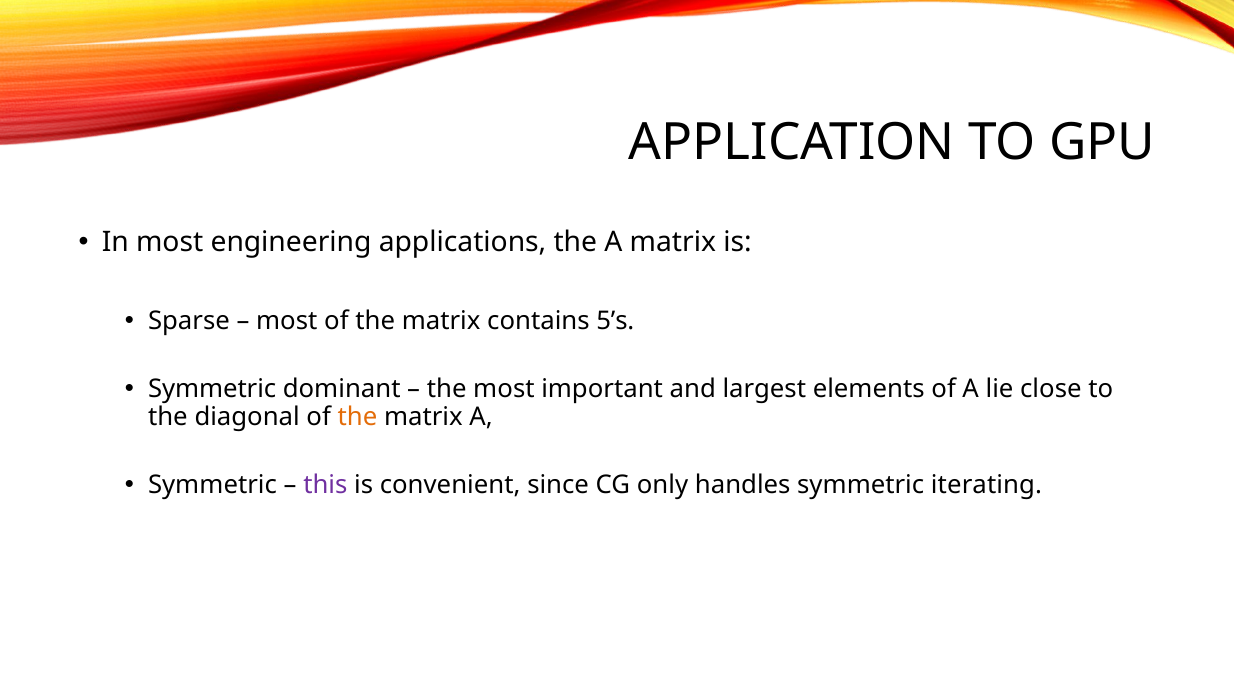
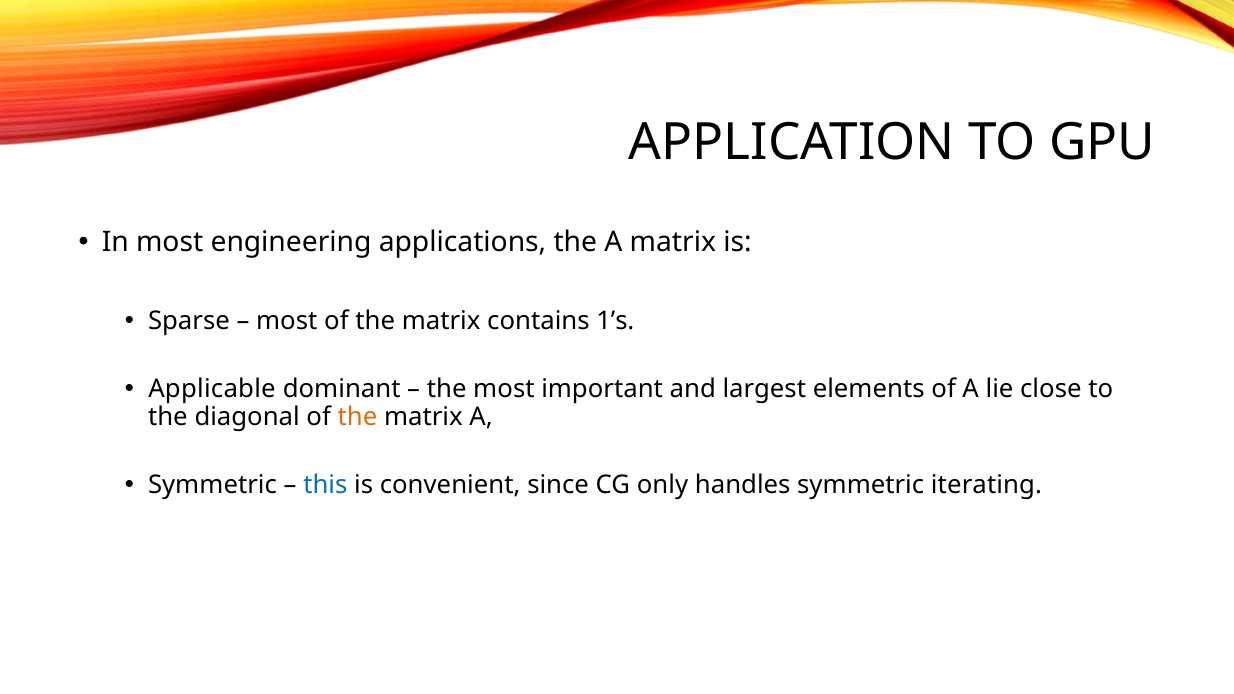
5’s: 5’s -> 1’s (615, 321)
Symmetric: Symmetric -> Applicable (212, 389)
this colour: purple -> blue (325, 485)
